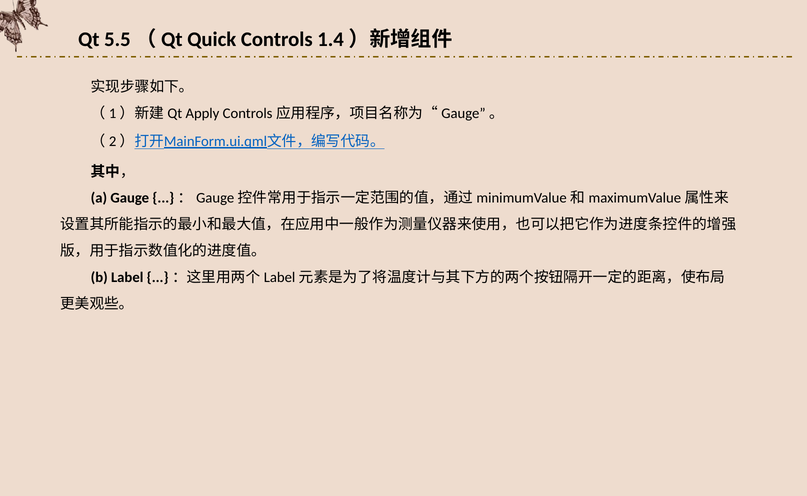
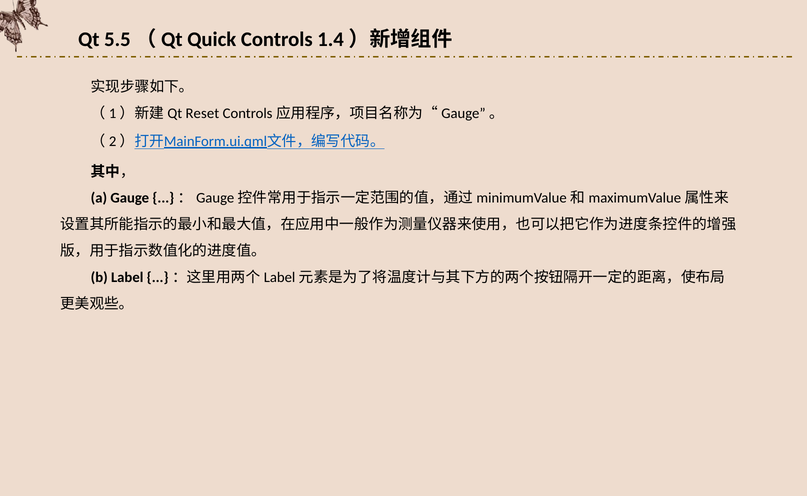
Apply: Apply -> Reset (202, 113)
